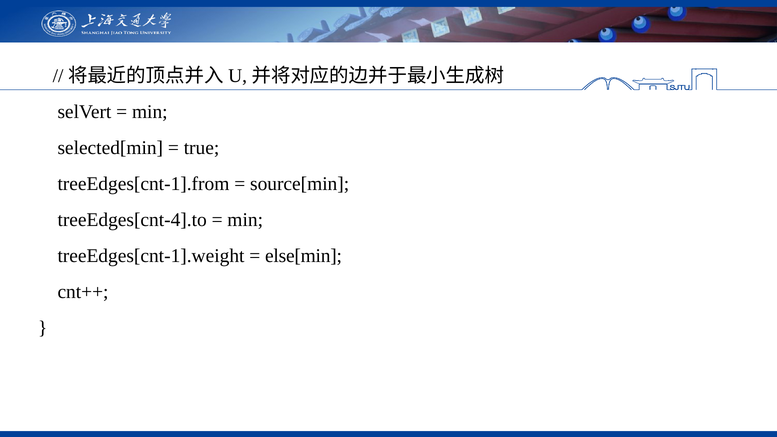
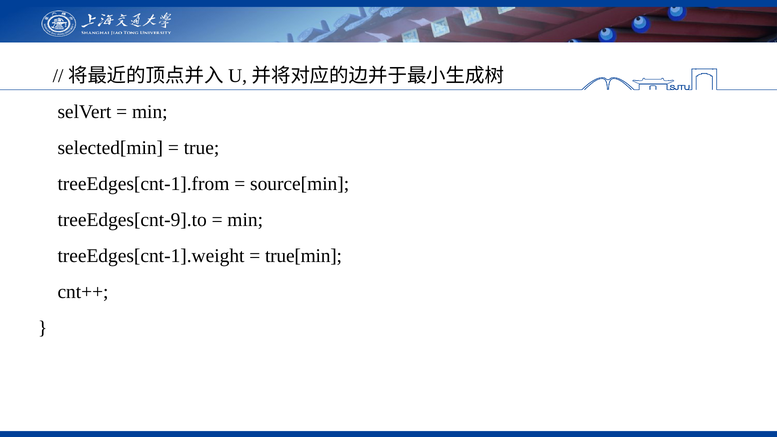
treeEdges[cnt-4].to: treeEdges[cnt-4].to -> treeEdges[cnt-9].to (132, 220)
else[min: else[min -> true[min (303, 256)
